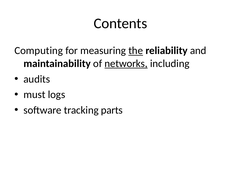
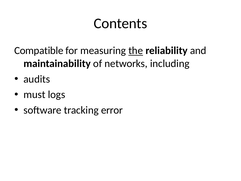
Computing: Computing -> Compatible (39, 51)
networks underline: present -> none (126, 63)
parts: parts -> error (112, 110)
